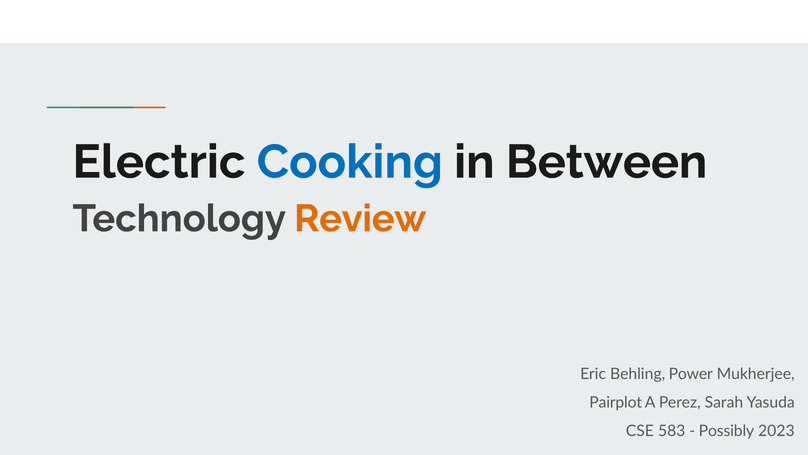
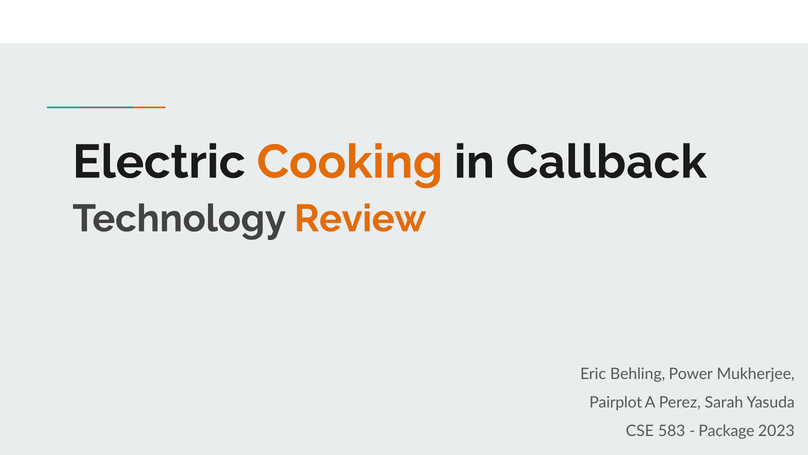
Cooking colour: blue -> orange (350, 162)
Between: Between -> Callback (606, 162)
Possibly: Possibly -> Package (727, 430)
